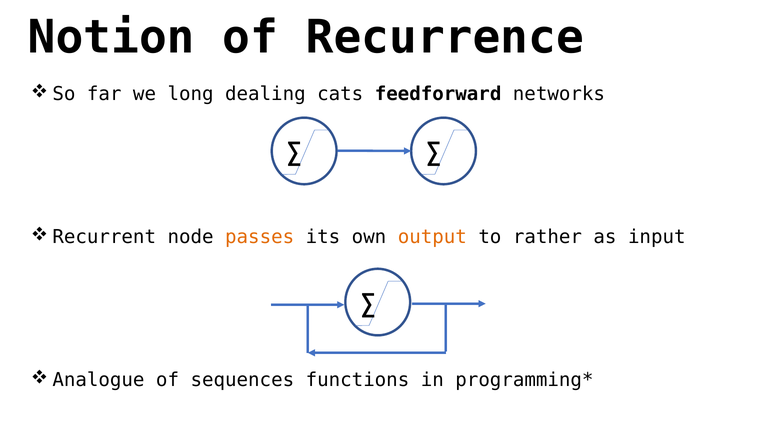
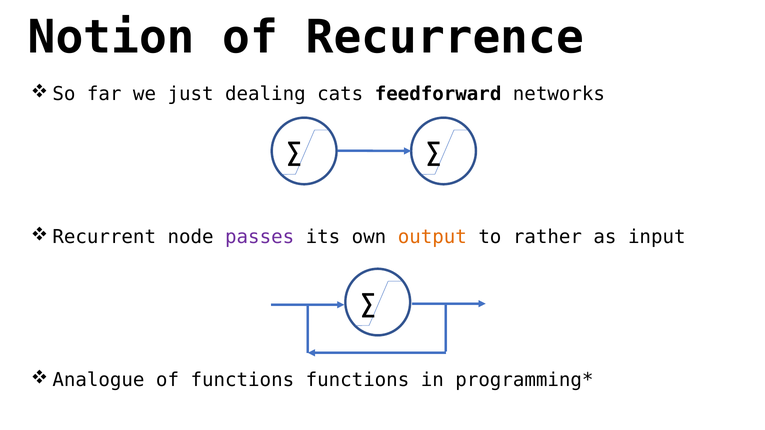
long: long -> just (191, 94)
passes colour: orange -> purple (260, 237)
of sequences: sequences -> functions (242, 380)
